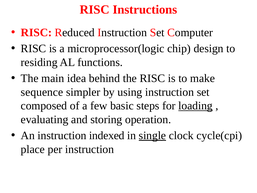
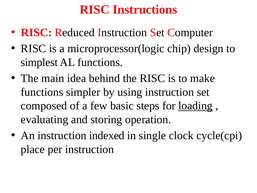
residing: residing -> simplest (39, 62)
sequence: sequence -> functions (42, 92)
single underline: present -> none (152, 135)
